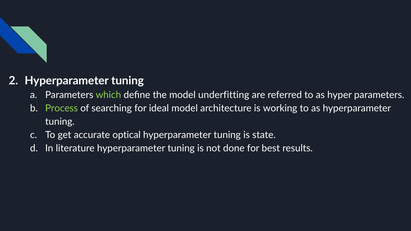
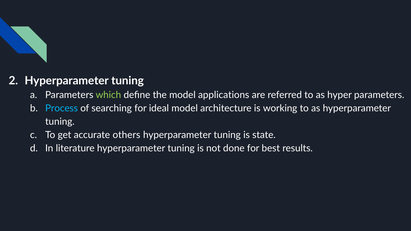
underfitting: underfitting -> applications (224, 95)
Process colour: light green -> light blue (62, 108)
optical: optical -> others (126, 135)
